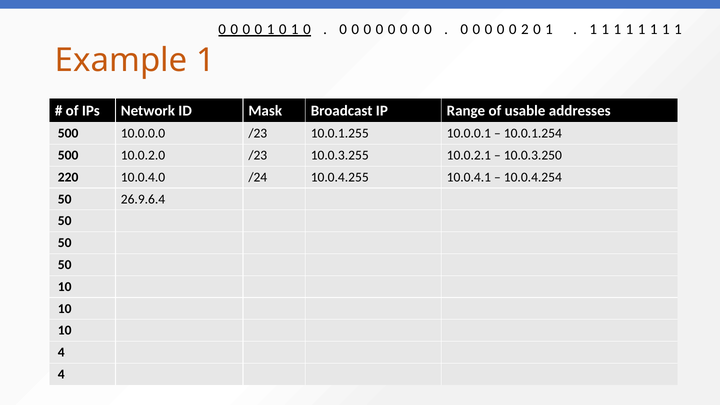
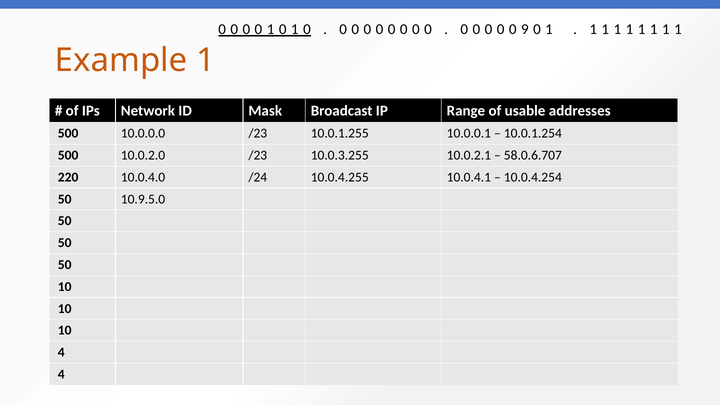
2: 2 -> 9 (525, 29)
10.0.3.250: 10.0.3.250 -> 58.0.6.707 (533, 155)
26.9.6.4: 26.9.6.4 -> 10.9.5.0 (143, 199)
